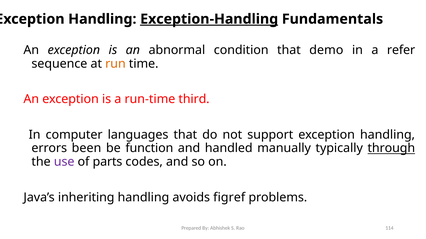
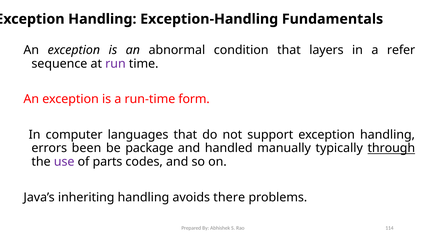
Exception-Handling underline: present -> none (209, 19)
demo: demo -> layers (326, 50)
run colour: orange -> purple (115, 64)
third: third -> form (194, 99)
function: function -> package (149, 149)
figref: figref -> there (229, 198)
